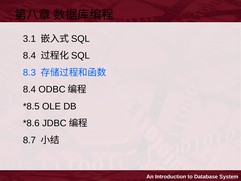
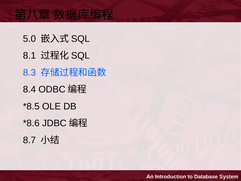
3.1: 3.1 -> 5.0 (29, 39)
8.4: 8.4 -> 8.1 (29, 56)
